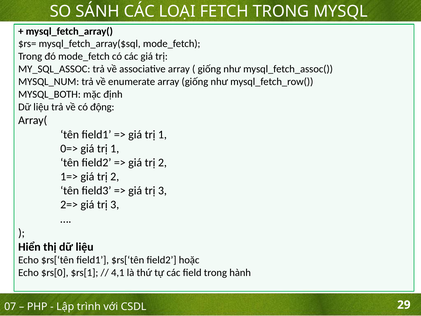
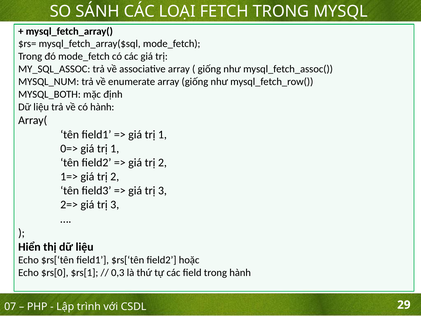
có động: động -> hành (102, 107)
4,1: 4,1 -> 0,3 (118, 273)
